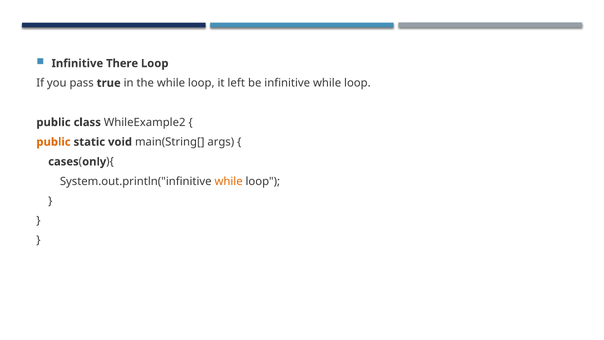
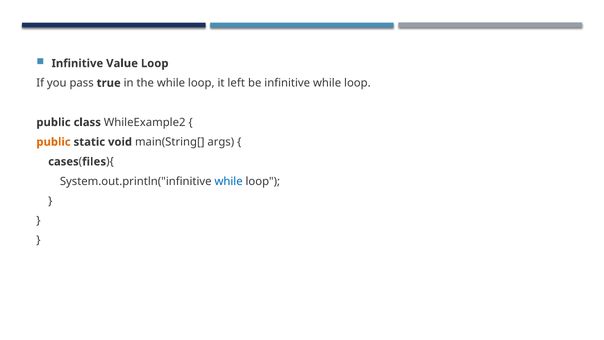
There: There -> Value (122, 63)
only: only -> files (94, 162)
while colour: orange -> blue (229, 181)
